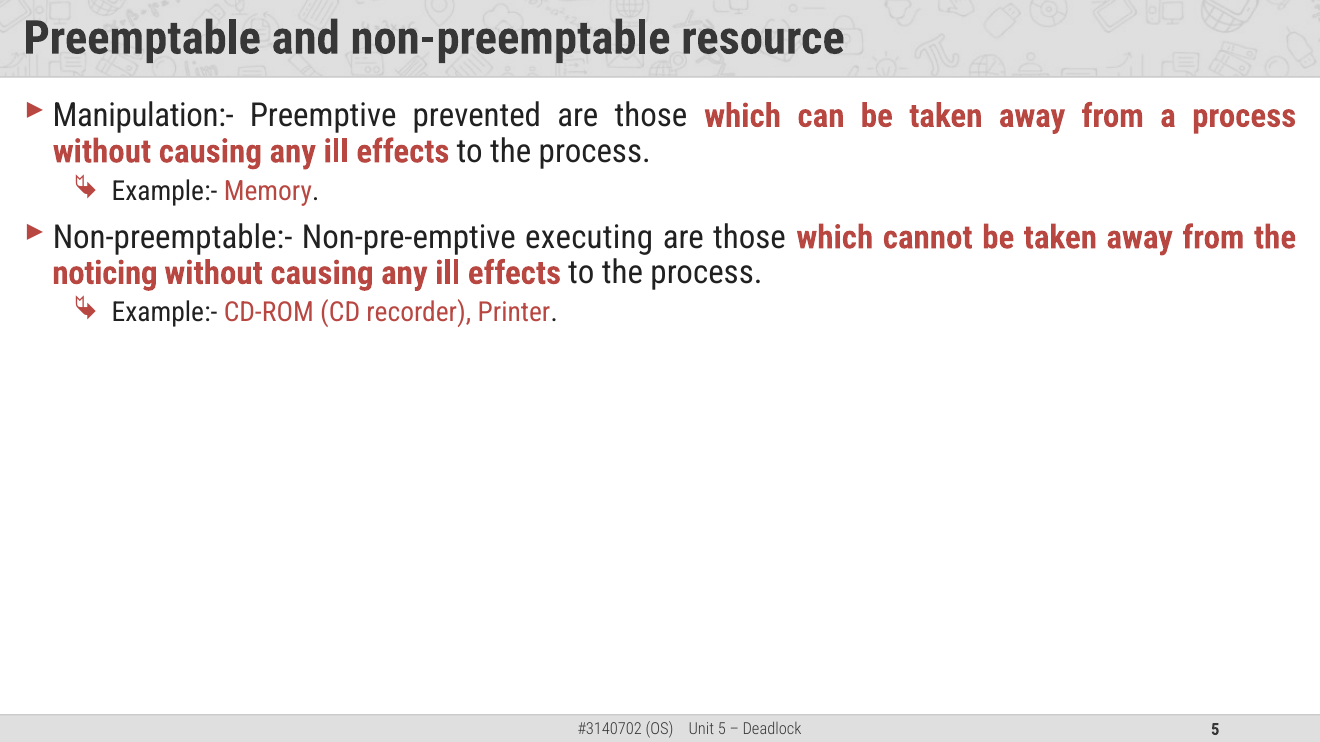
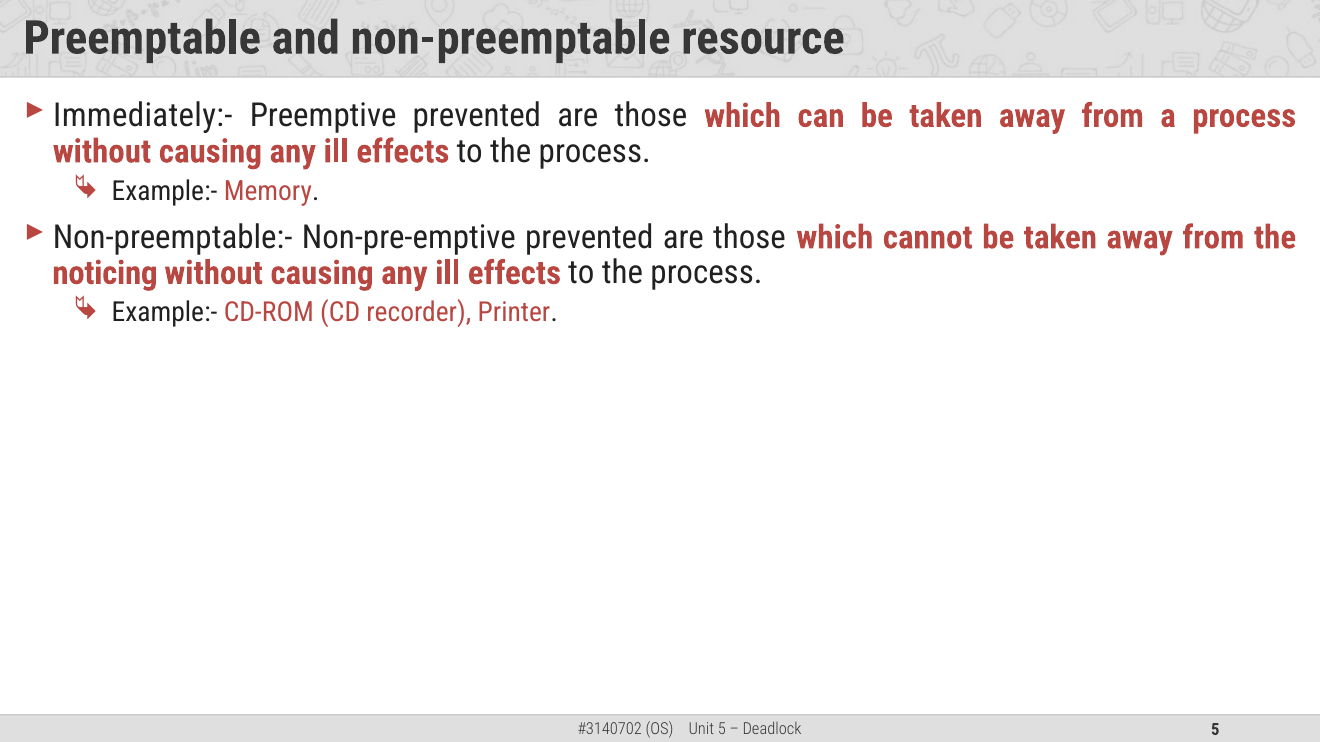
Manipulation:-: Manipulation:- -> Immediately:- (143, 116)
Non-pre-emptive executing: executing -> prevented (589, 238)
